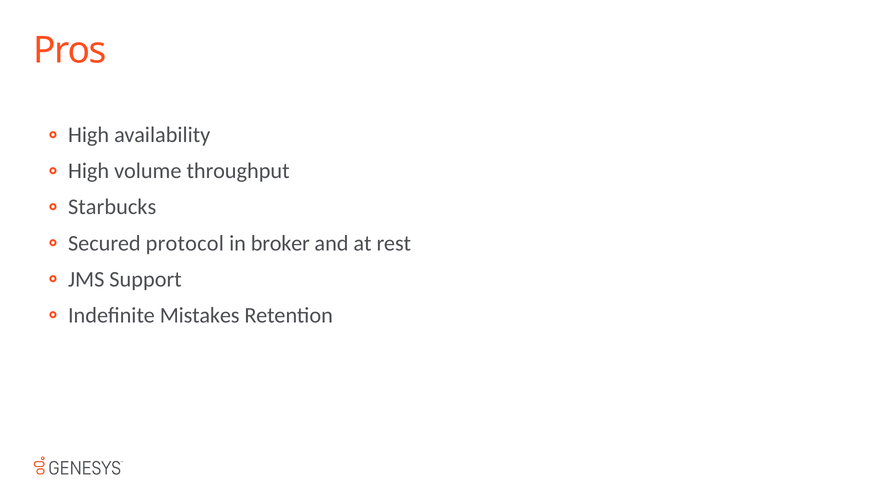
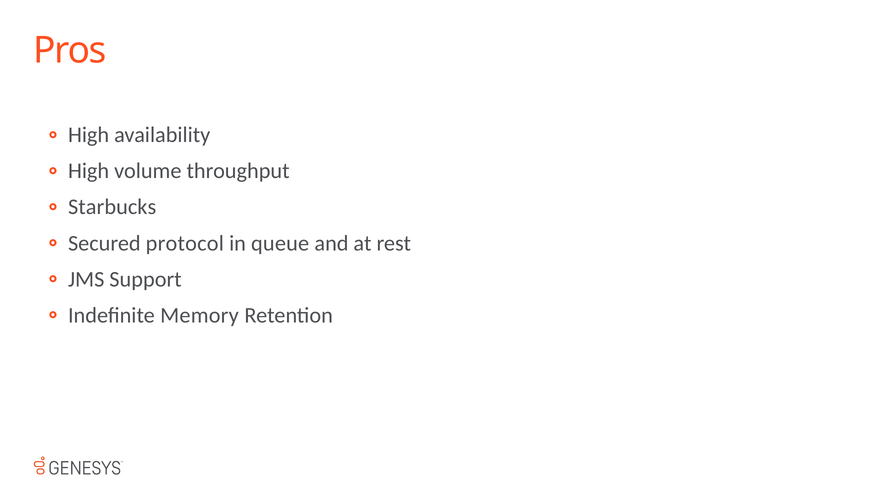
broker: broker -> queue (280, 243)
Mistakes: Mistakes -> Memory (199, 315)
